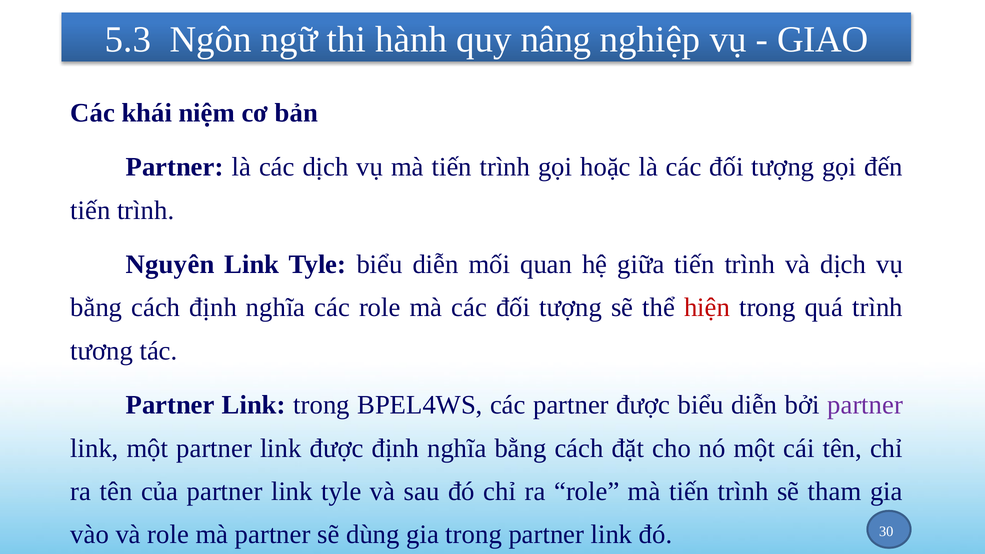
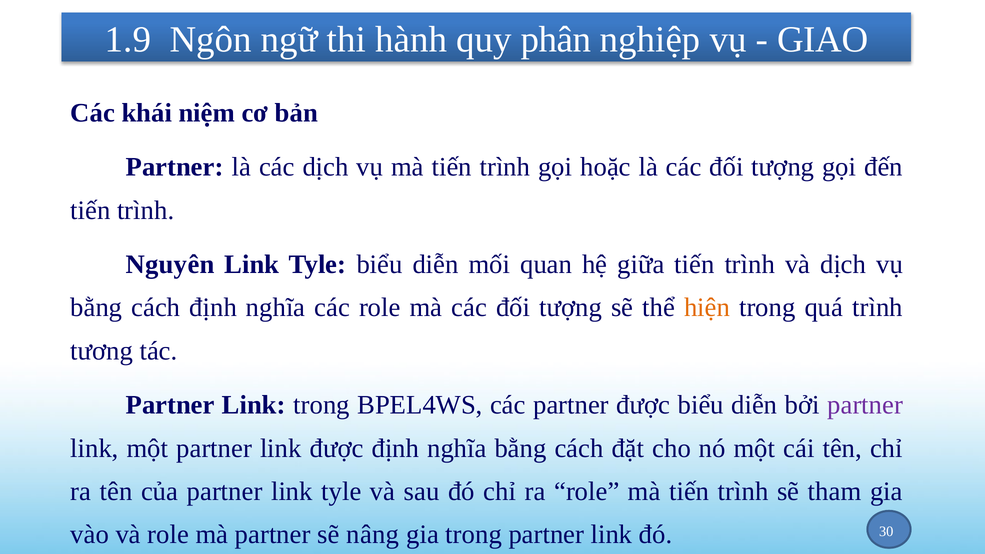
5.3: 5.3 -> 1.9 (128, 39)
nâng: nâng -> phân (556, 39)
hiện colour: red -> orange (707, 308)
dùng: dùng -> nâng (373, 535)
